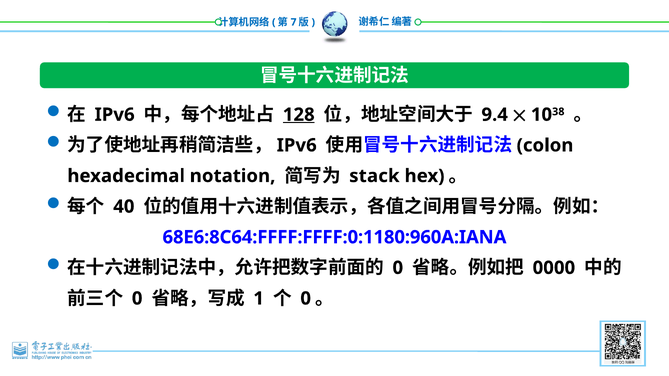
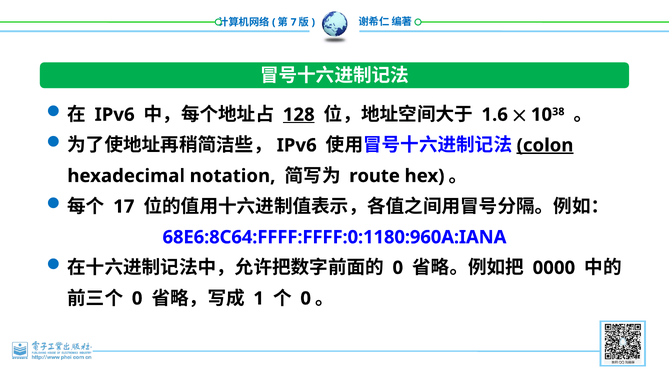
9.4: 9.4 -> 1.6 (495, 115)
colon underline: none -> present (545, 145)
stack: stack -> route (375, 176)
40: 40 -> 17 (124, 207)
